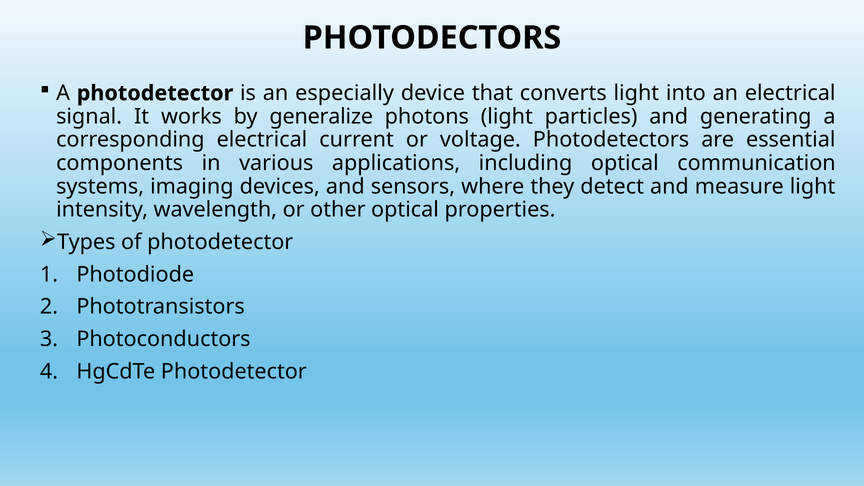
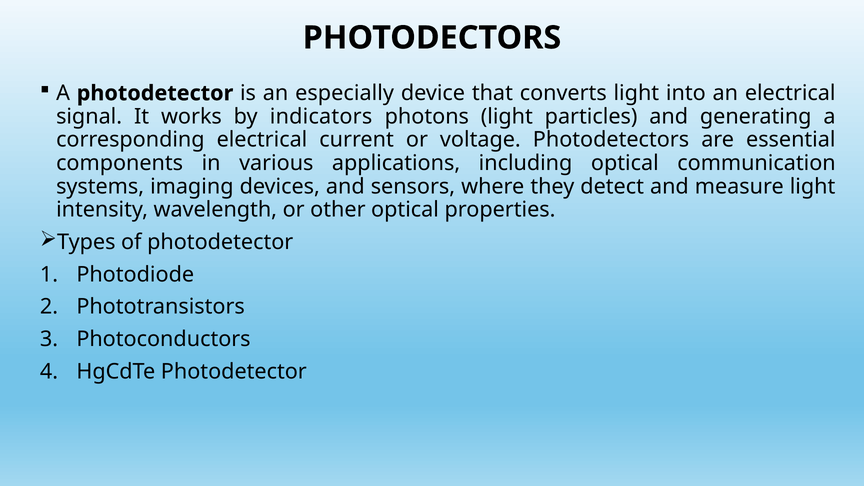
generalize: generalize -> indicators (321, 116)
